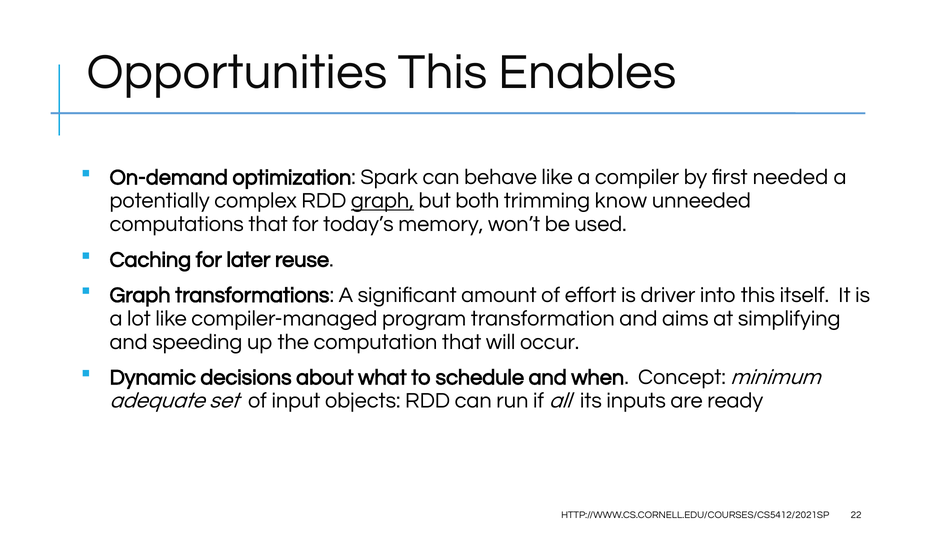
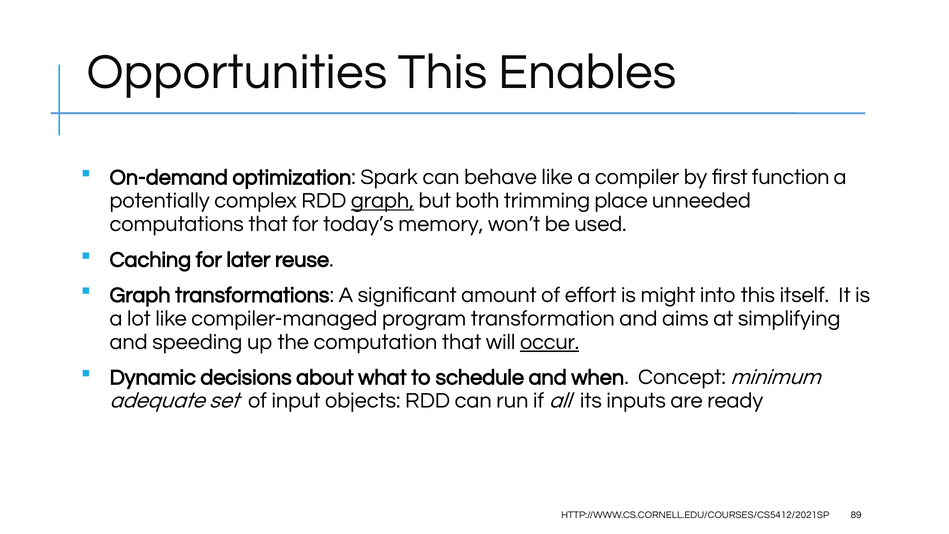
needed: needed -> function (791, 177)
know: know -> place (621, 201)
driver: driver -> might (668, 295)
occur underline: none -> present (550, 342)
22: 22 -> 89 (856, 515)
